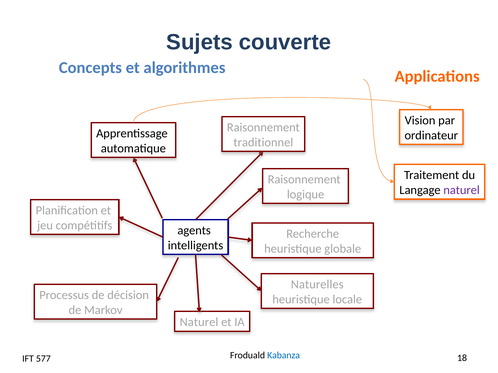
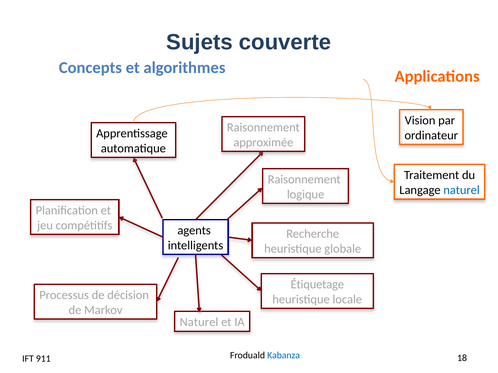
traditionnel: traditionnel -> approximée (263, 143)
naturel colour: purple -> blue (462, 190)
Naturelles: Naturelles -> Étiquetage (317, 285)
577: 577 -> 911 (43, 359)
